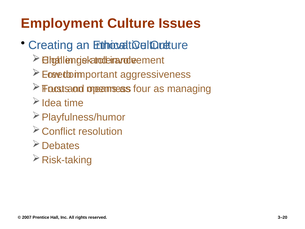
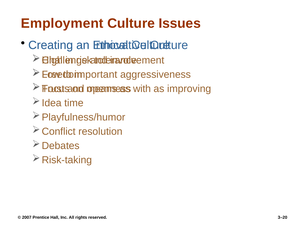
four: four -> with (142, 89)
managing: managing -> improving (189, 89)
